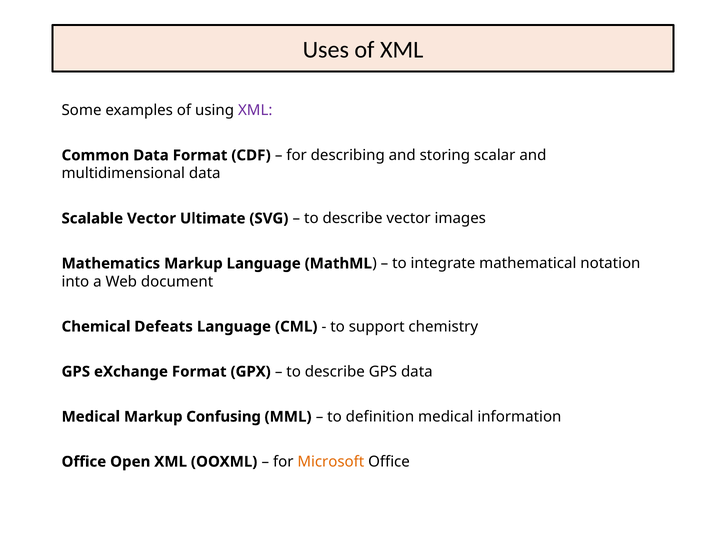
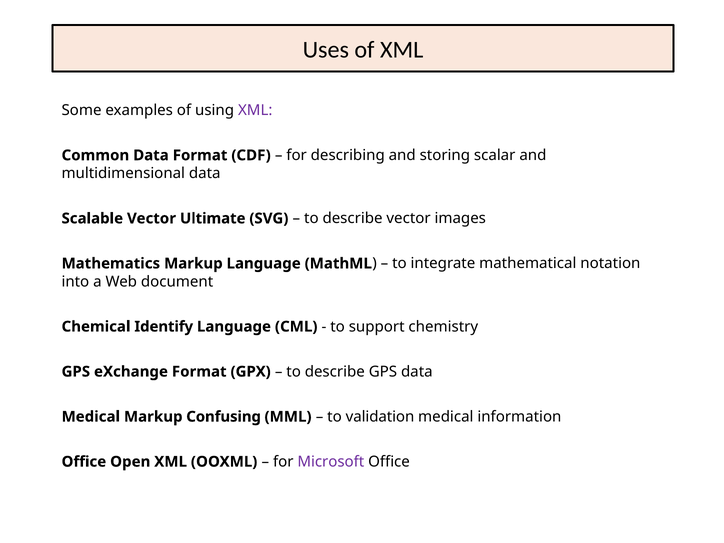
Defeats: Defeats -> Identify (164, 327)
definition: definition -> validation (380, 417)
Microsoft colour: orange -> purple (331, 462)
